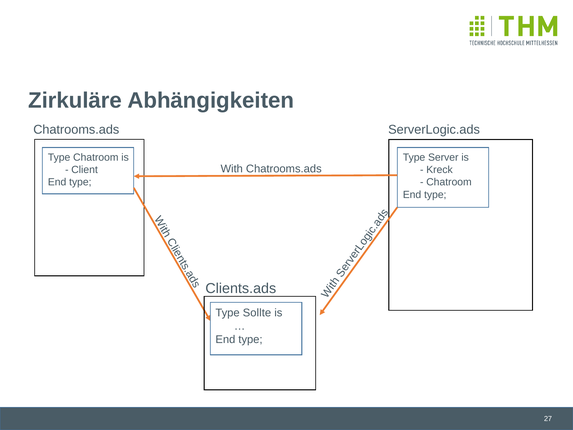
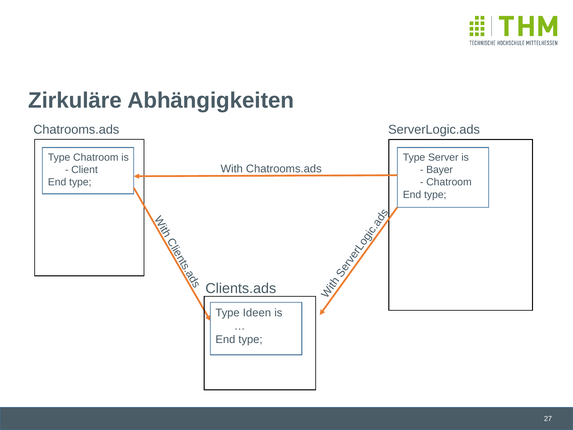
Kreck: Kreck -> Bayer (440, 170)
Sollte: Sollte -> Ideen (257, 313)
